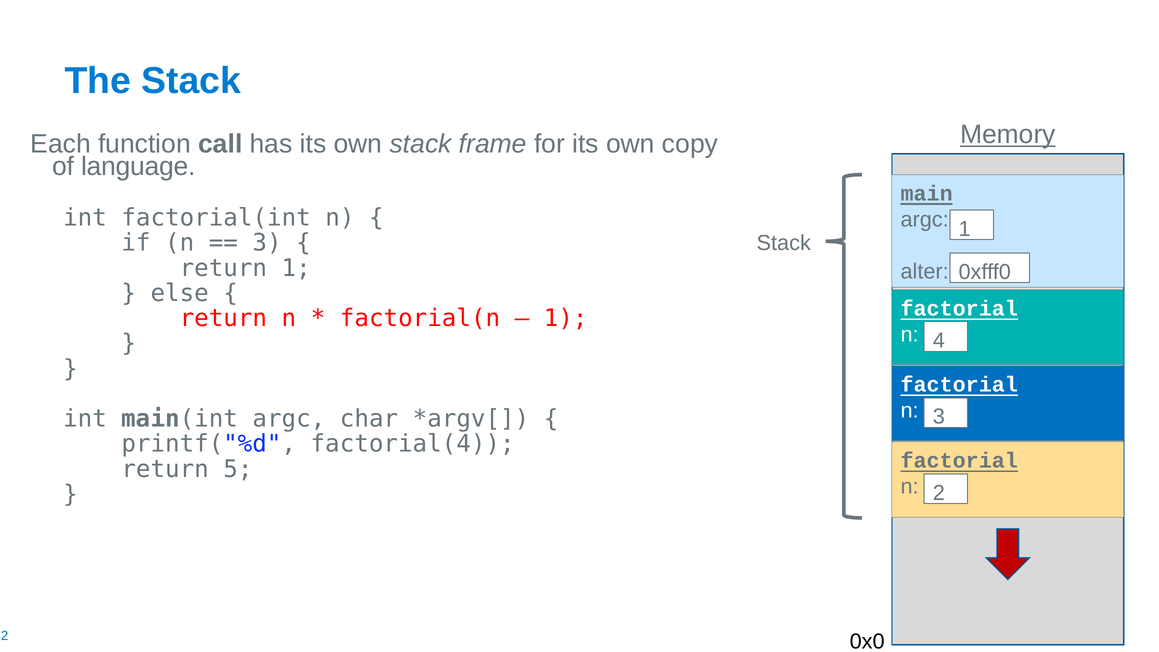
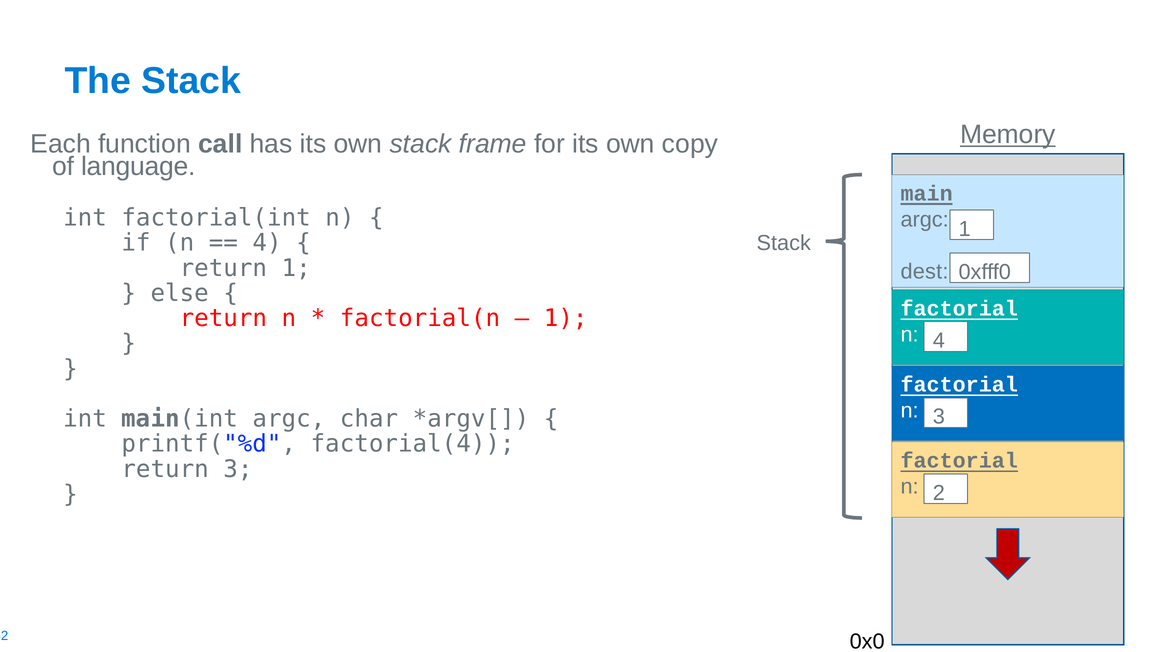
3: 3 -> 4 (267, 243)
alter: alter -> dest (924, 272)
return 5: 5 -> 3 (238, 469)
